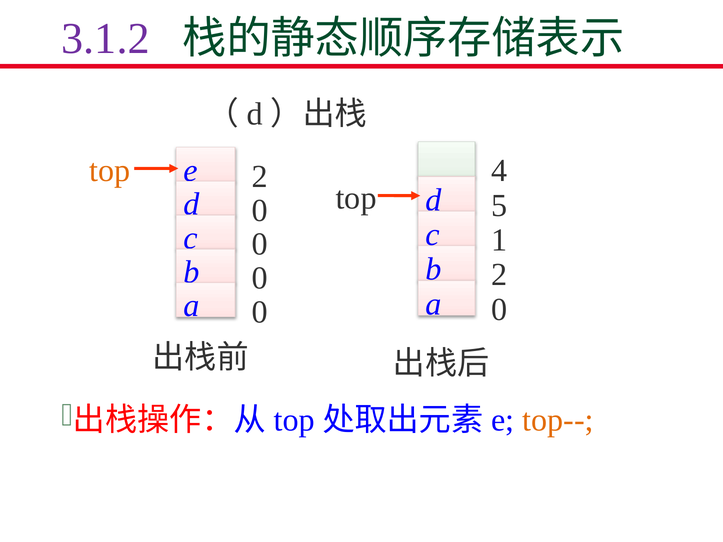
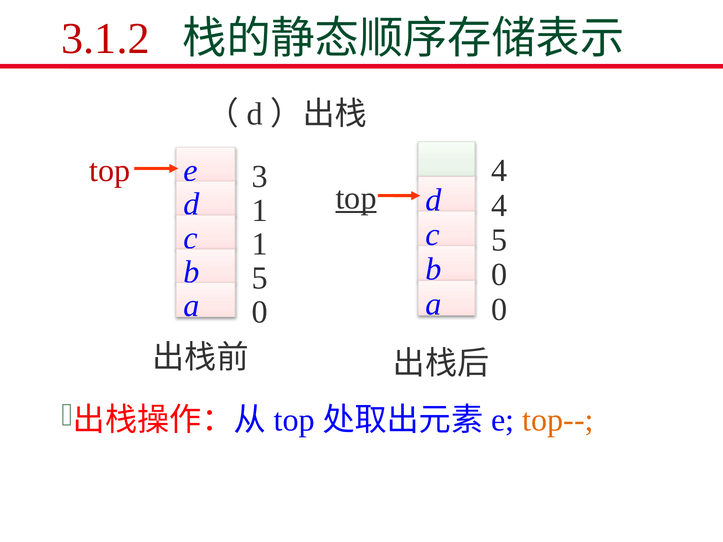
3.1.2 colour: purple -> red (105, 39)
2: 2 -> 3 (260, 177)
top colour: orange -> red (110, 171)
top underline: none -> present (356, 198)
5: 5 -> 4 (499, 206)
0: 0 -> 1 (260, 211)
1: 1 -> 5 (499, 240)
0: 0 -> 1 (260, 244)
2: 2 -> 0 (499, 275)
0: 0 -> 5 (260, 278)
